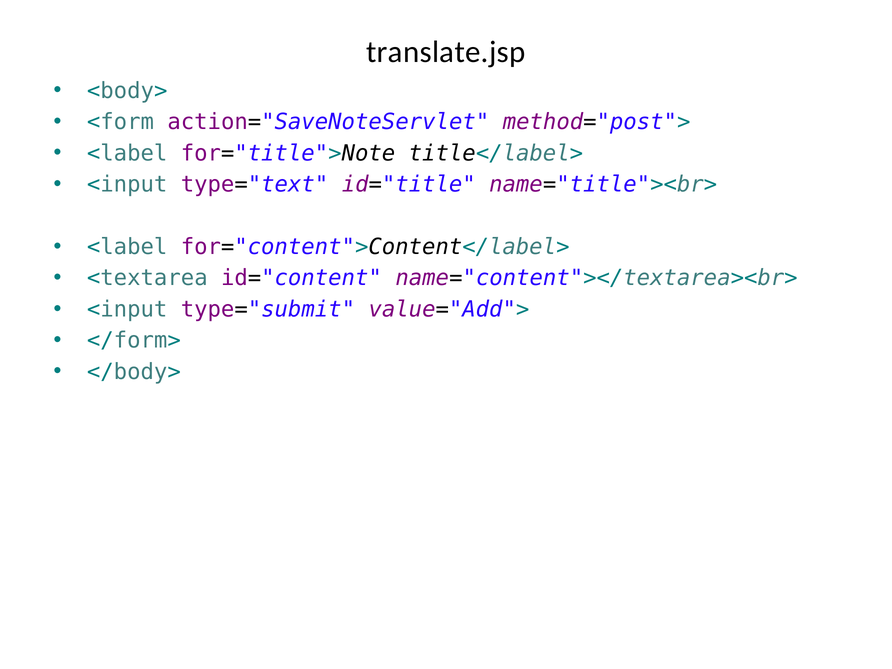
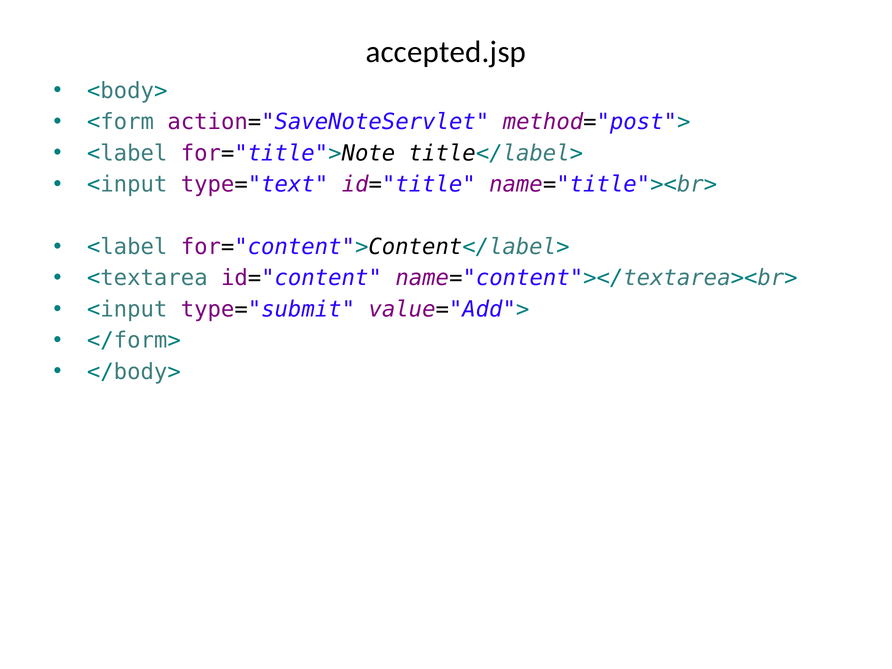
translate.jsp: translate.jsp -> accepted.jsp (446, 52)
